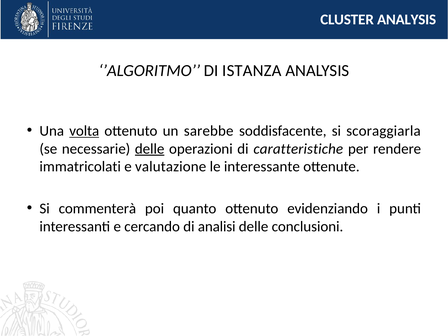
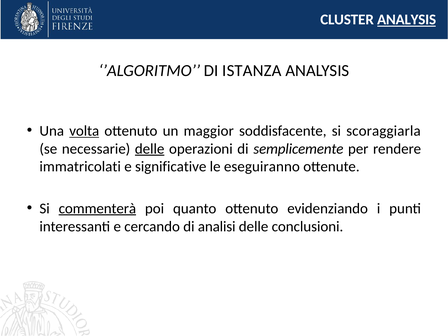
ANALYSIS underline: none -> present (407, 20)
sarebbe: sarebbe -> maggior (209, 131)
caratteristiche: caratteristiche -> semplicemente (298, 149)
valutazione: valutazione -> significative (171, 167)
interessante: interessante -> eseguiranno (262, 167)
commenterà underline: none -> present (97, 209)
